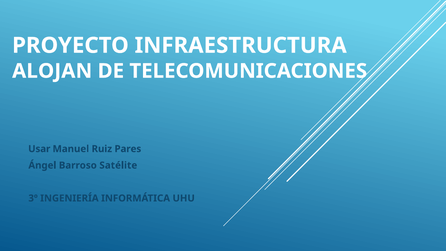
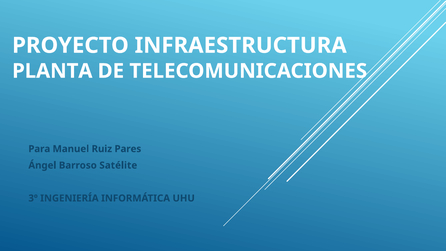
ALOJAN: ALOJAN -> PLANTA (52, 71)
Usar: Usar -> Para (39, 149)
